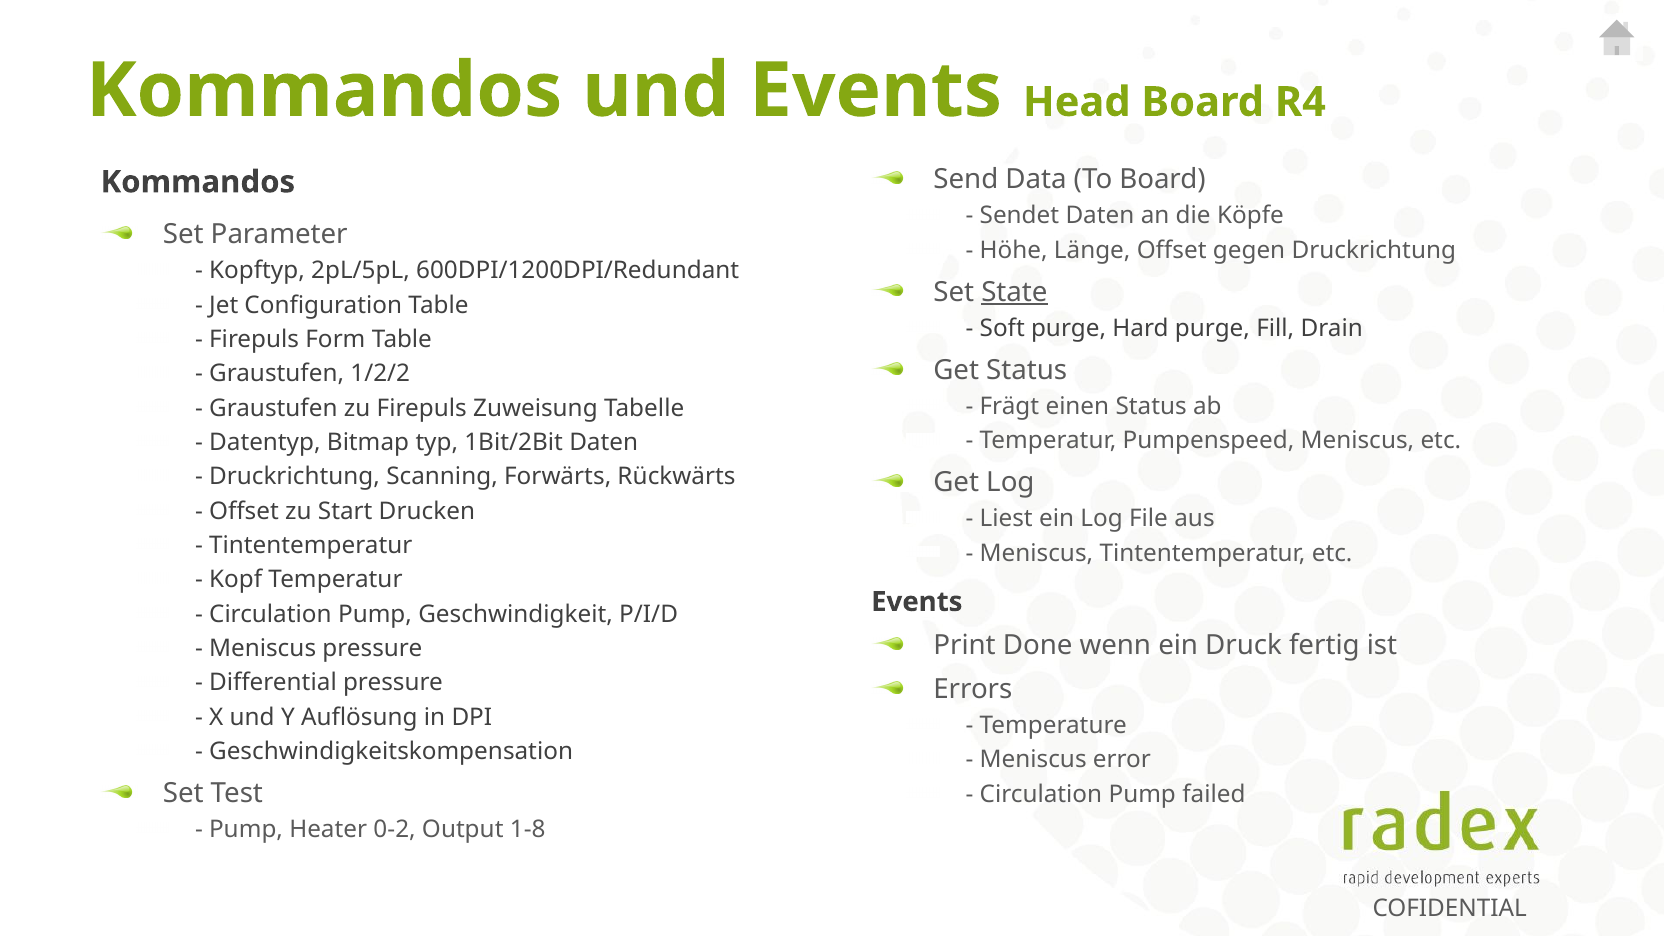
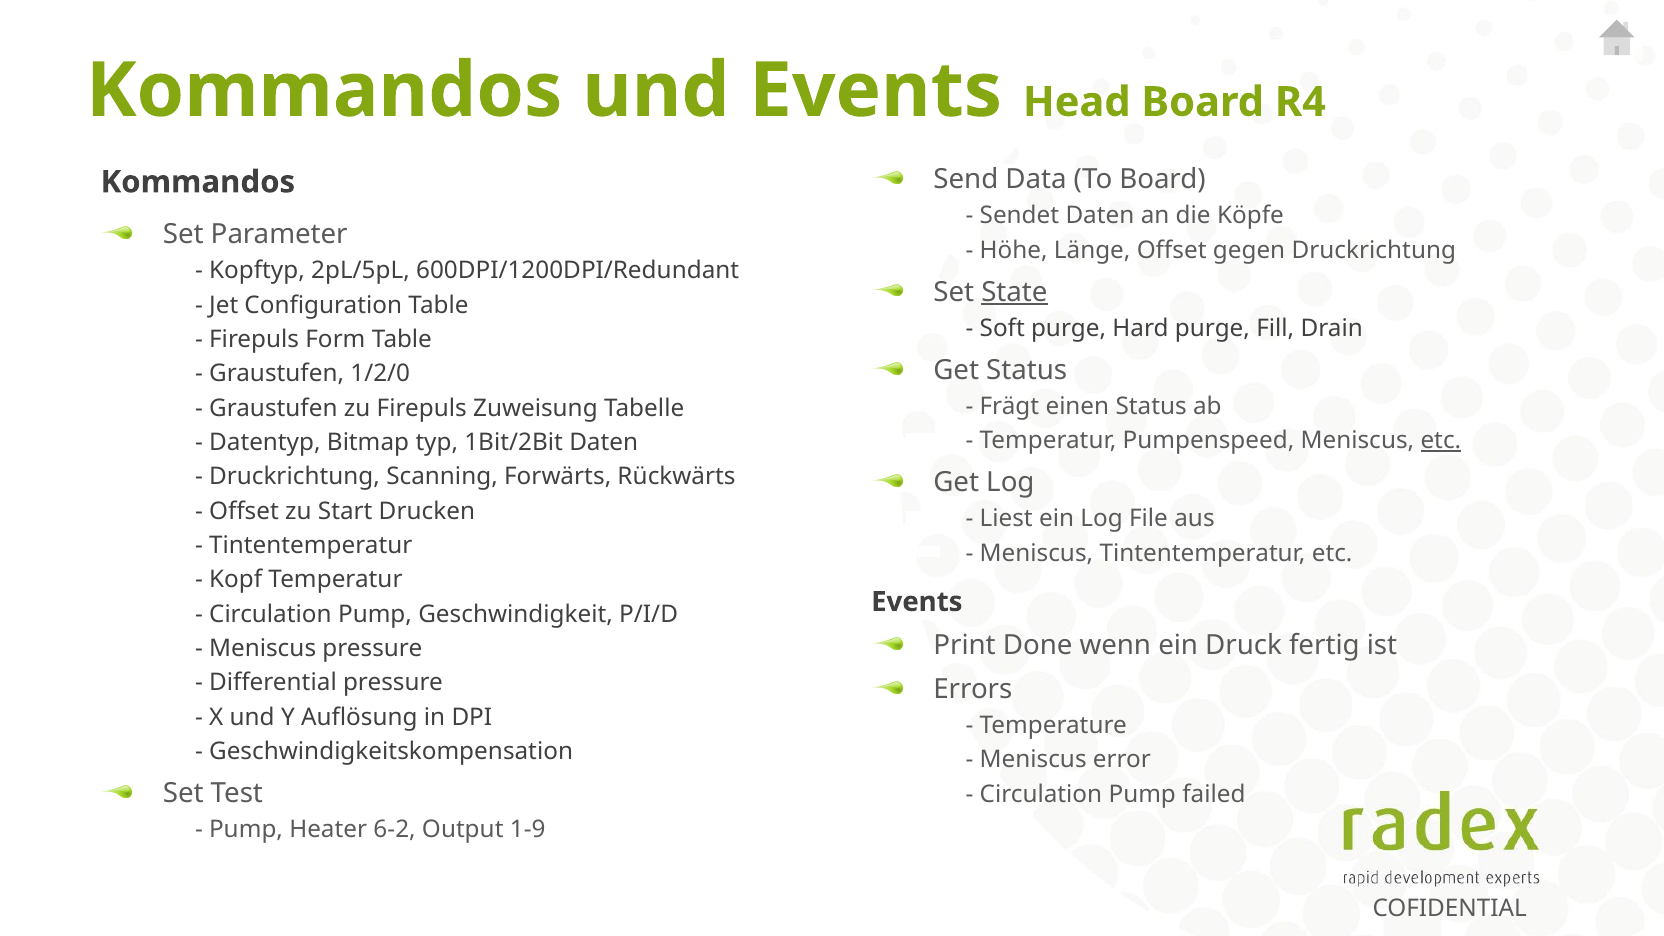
1/2/2: 1/2/2 -> 1/2/0 (380, 374)
etc underline: none -> present (1441, 441)
0-2: 0-2 -> 6-2 (395, 830)
1-8: 1-8 -> 1-9 (528, 830)
